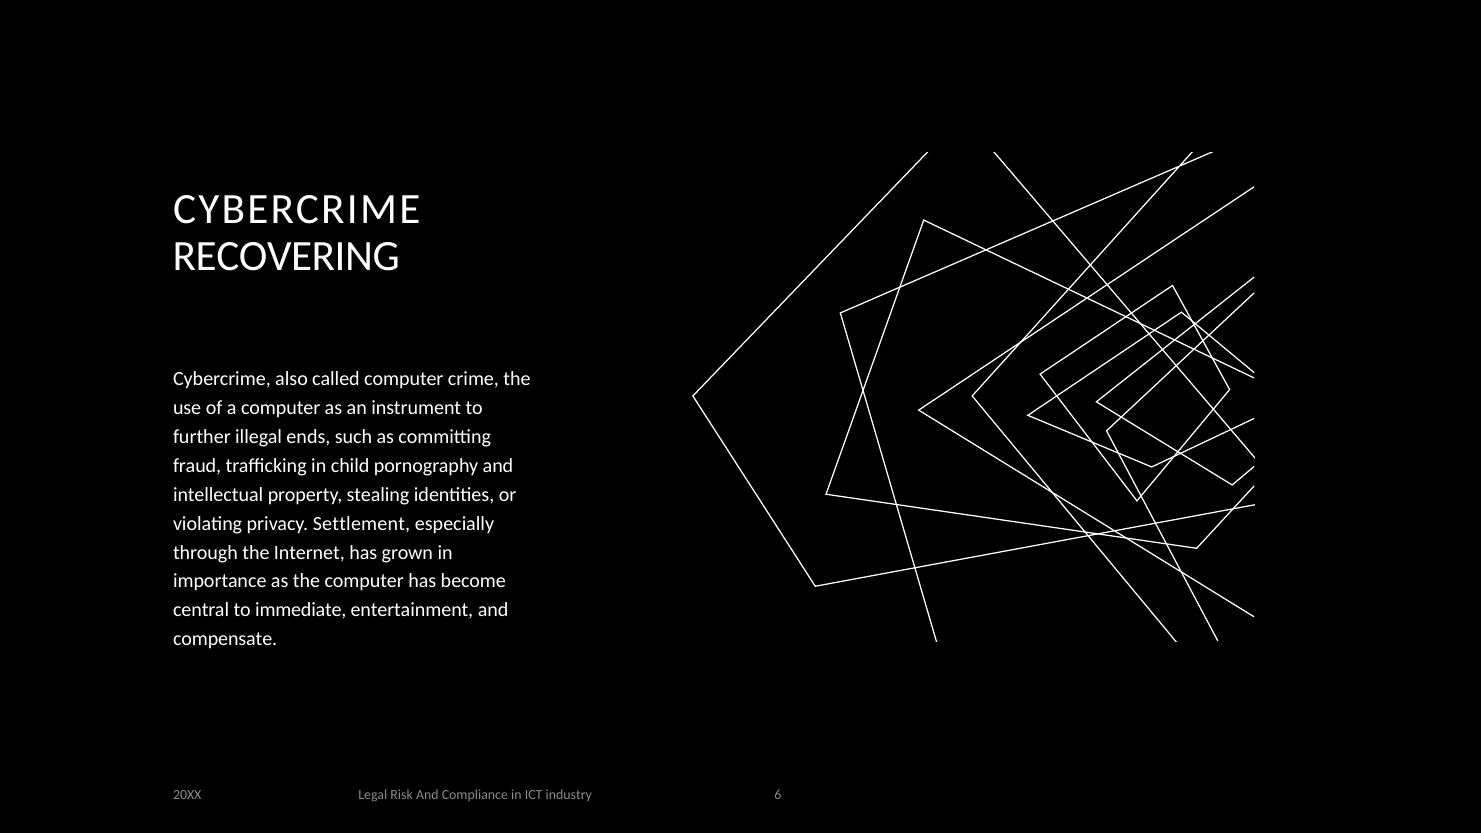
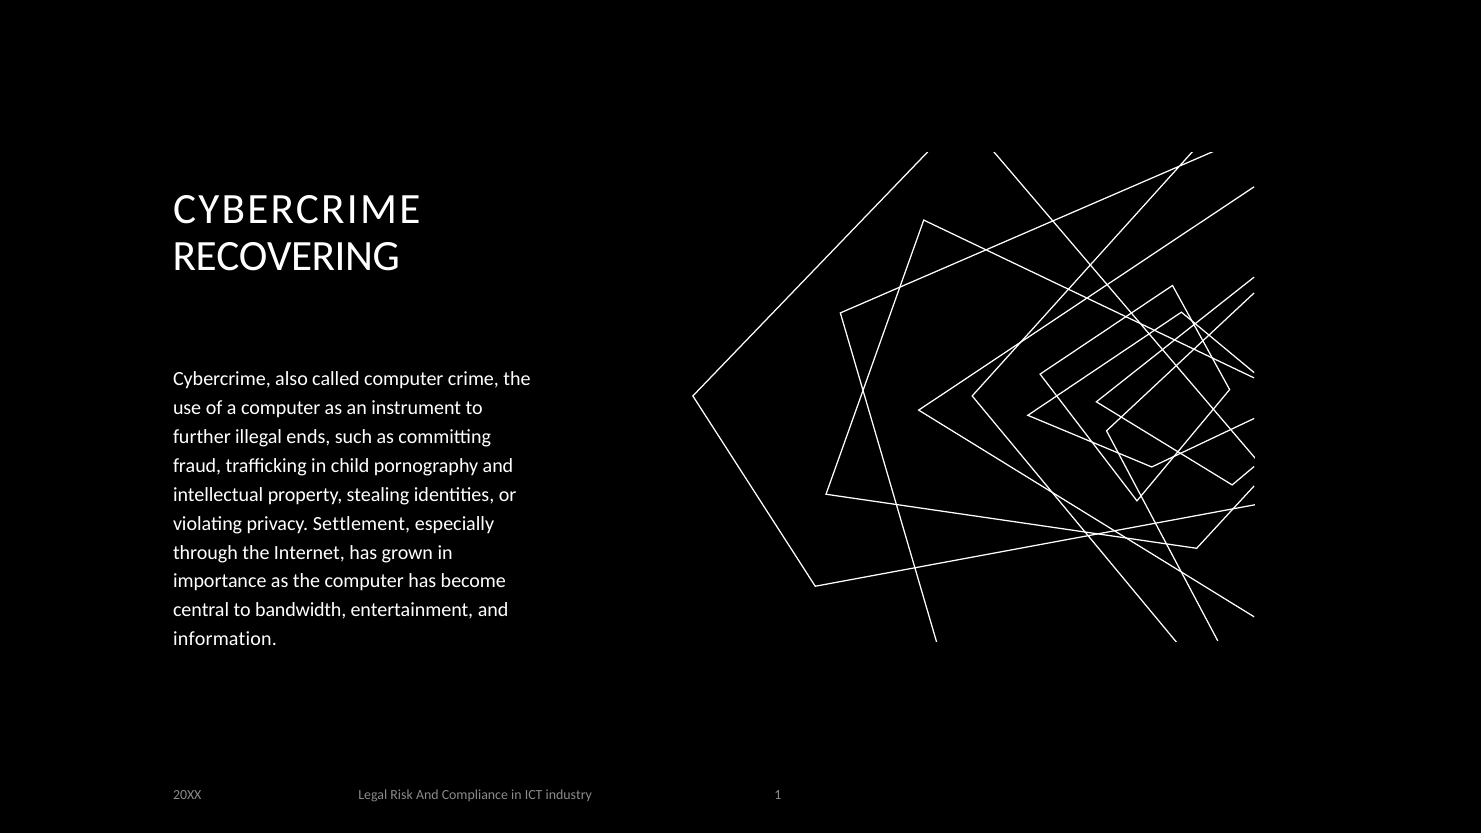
immediate: immediate -> bandwidth (301, 610)
compensate: compensate -> information (225, 639)
6: 6 -> 1 (778, 795)
